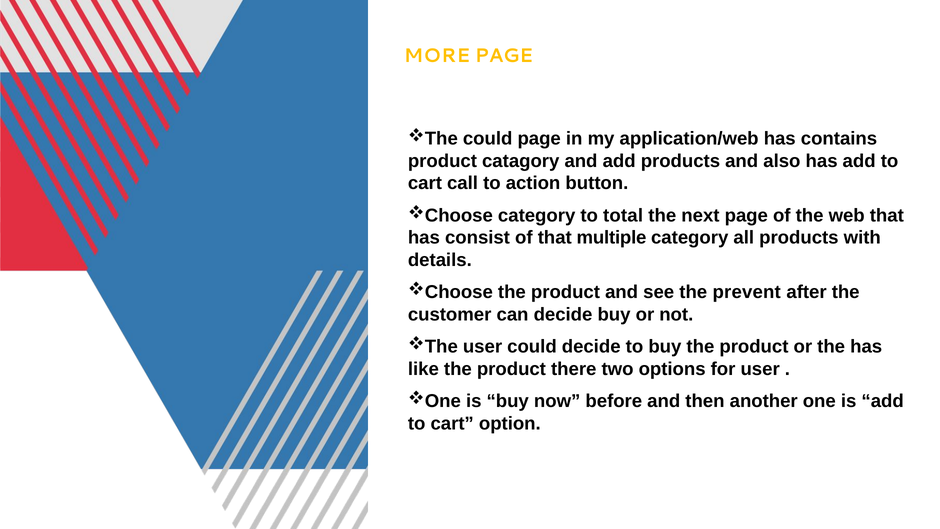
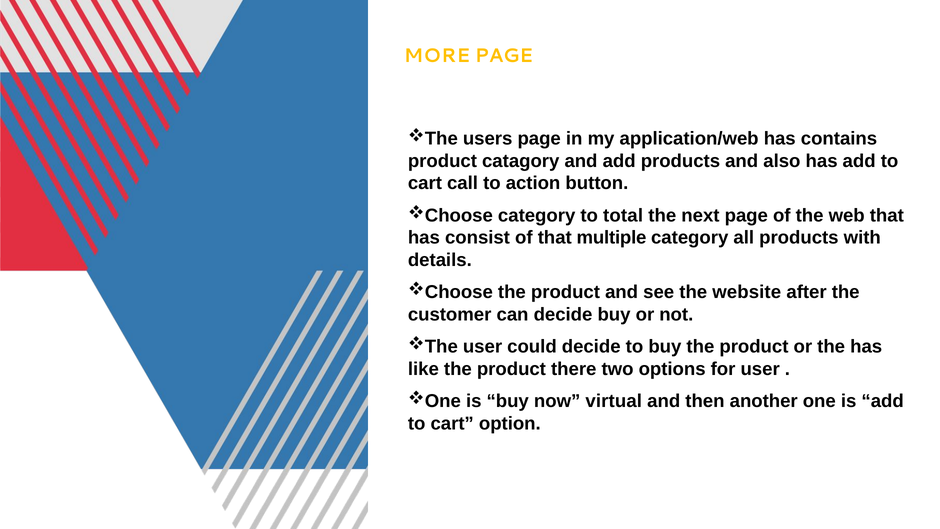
could: could -> users (488, 139)
prevent: prevent -> website (747, 292)
before: before -> virtual (614, 401)
